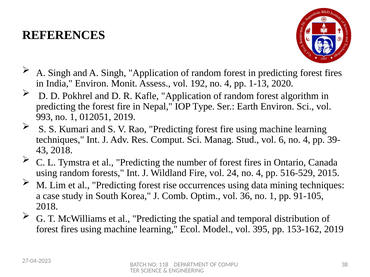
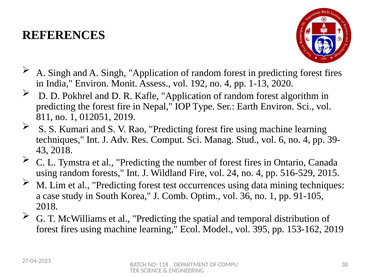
993: 993 -> 811 (44, 117)
rise: rise -> test (170, 186)
